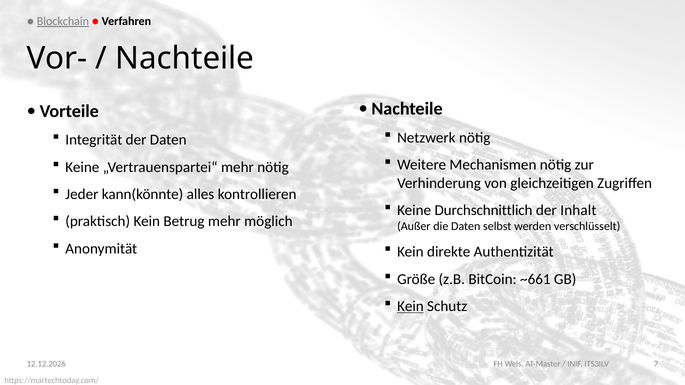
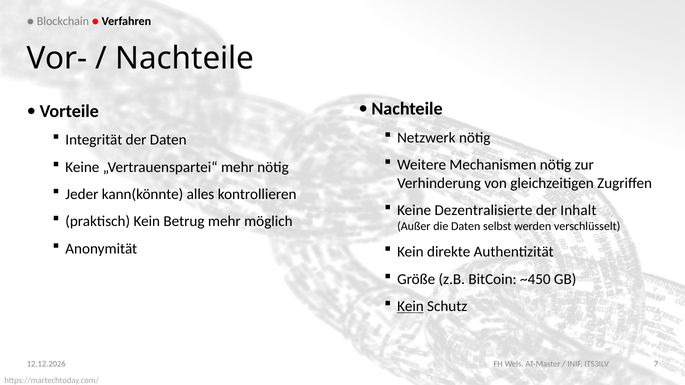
Blockchain underline: present -> none (63, 21)
Durchschnittlich: Durchschnittlich -> Dezentralisierte (483, 210)
~661: ~661 -> ~450 (535, 279)
